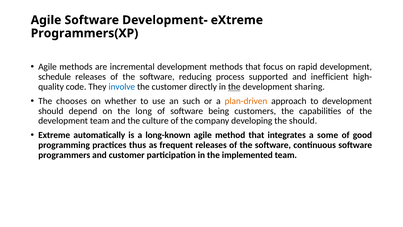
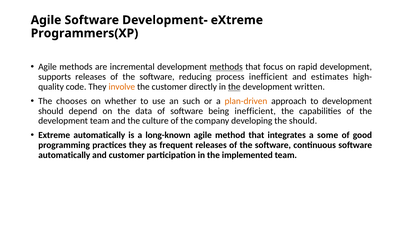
methods underline: none -> present (226, 67)
schedule: schedule -> supports (55, 77)
process supported: supported -> inefficient (268, 77)
inefficient: inefficient -> estimates (330, 77)
involve colour: blue -> orange (122, 87)
sharing: sharing -> written (310, 87)
long: long -> data (144, 111)
being customers: customers -> inefficient (255, 111)
practices thus: thus -> they (138, 145)
programmers: programmers -> automatically (64, 155)
